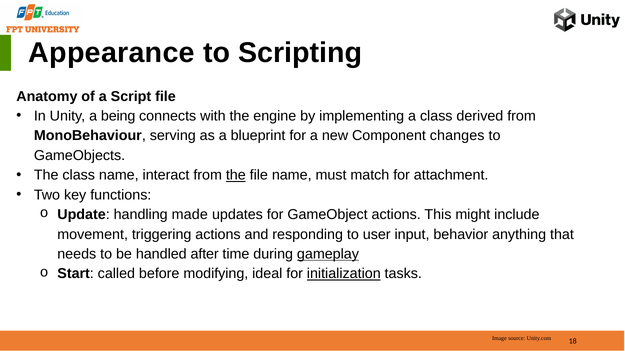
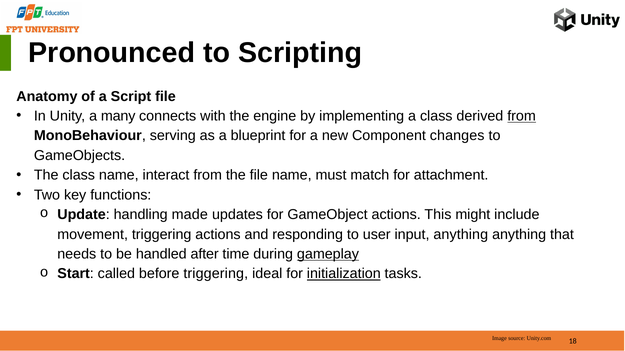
Appearance: Appearance -> Pronounced (112, 53)
being: being -> many (118, 116)
from underline: none -> present (522, 116)
the underline: present -> none (236, 175)
input behavior: behavior -> anything (461, 235)
before modifying: modifying -> triggering (216, 274)
